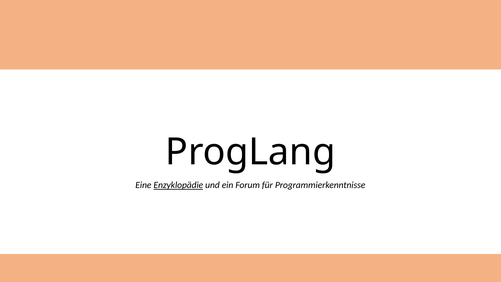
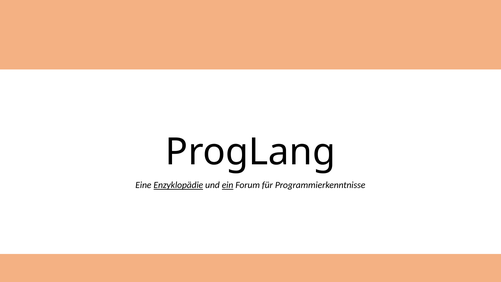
ein underline: none -> present (228, 185)
